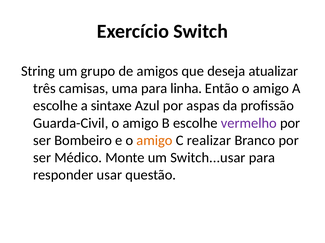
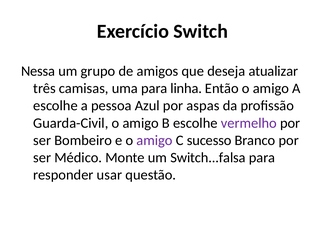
String: String -> Nessa (38, 71)
sintaxe: sintaxe -> pessoa (111, 106)
amigo colour: orange -> purple (155, 141)
realizar: realizar -> sucesso (209, 141)
Switch...usar: Switch...usar -> Switch...falsa (208, 158)
